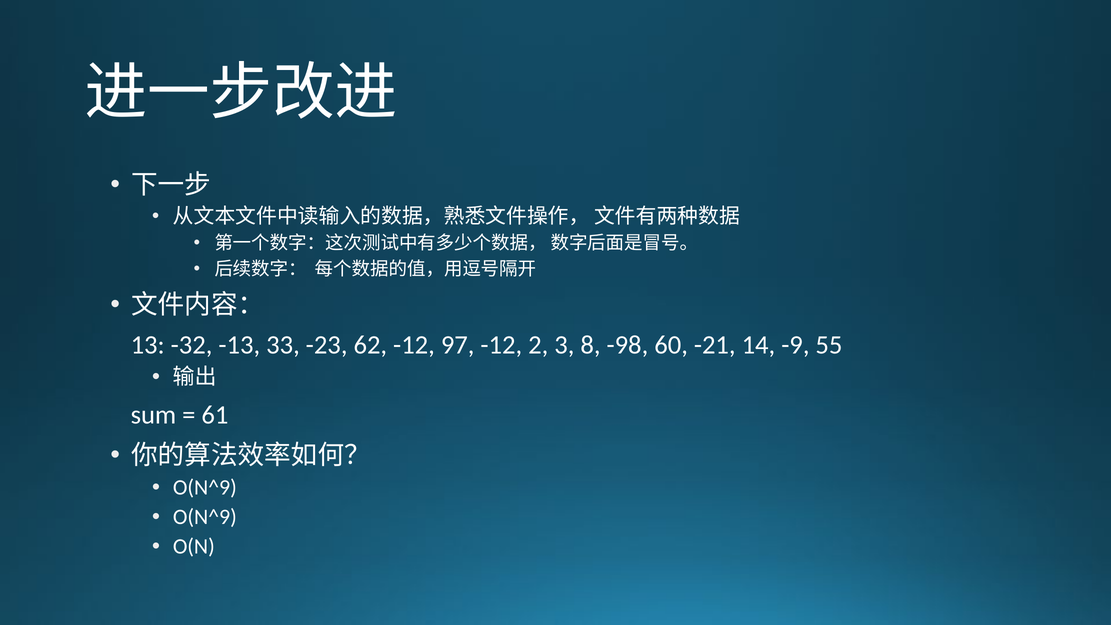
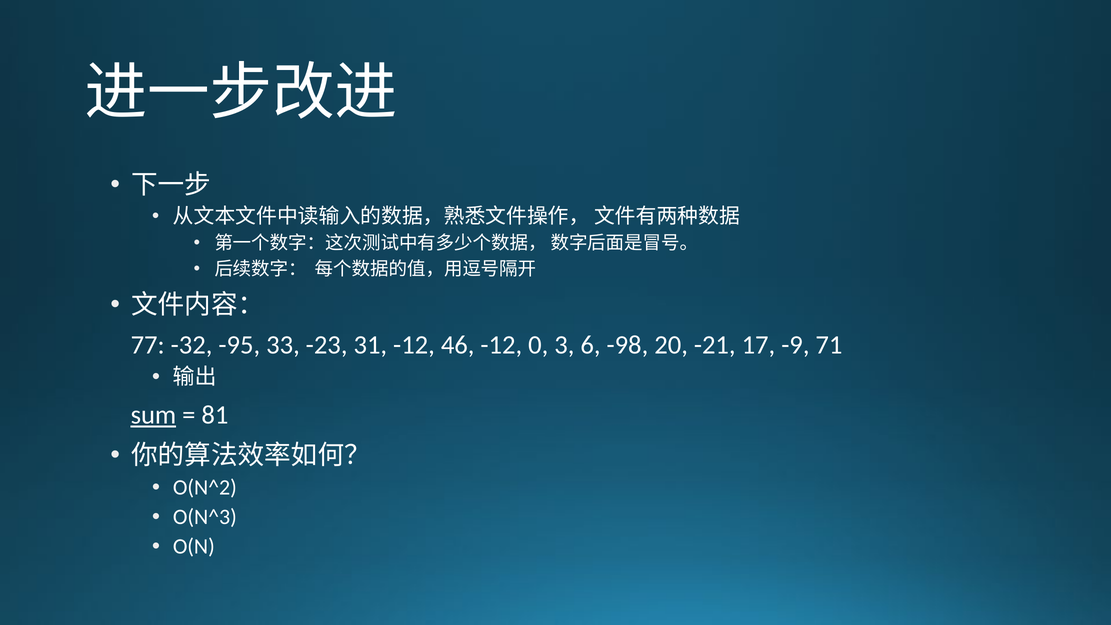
13: 13 -> 77 (148, 345)
-13: -13 -> -95 (239, 345)
62: 62 -> 31 (370, 345)
97: 97 -> 46 (458, 345)
2: 2 -> 0 (538, 345)
8: 8 -> 6 (591, 345)
60: 60 -> 20 (671, 345)
14: 14 -> 17 (758, 345)
55: 55 -> 71 (829, 345)
sum underline: none -> present (153, 415)
61: 61 -> 81 (215, 415)
O(N^9: O(N^9 -> O(N^2 (205, 487)
O(N^9: O(N^9 -> O(N^3 (205, 517)
